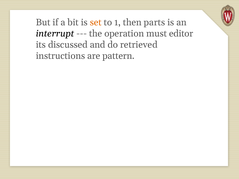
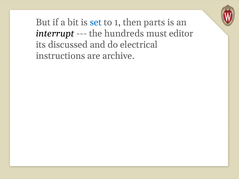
set colour: orange -> blue (96, 22)
operation: operation -> hundreds (124, 34)
retrieved: retrieved -> electrical (139, 45)
pattern: pattern -> archive (118, 56)
